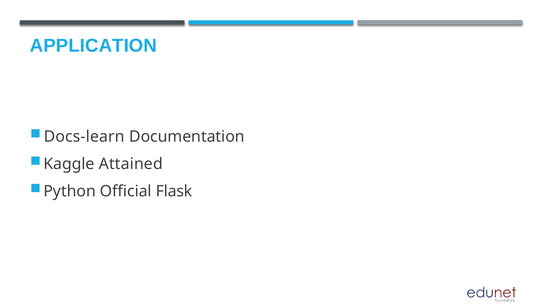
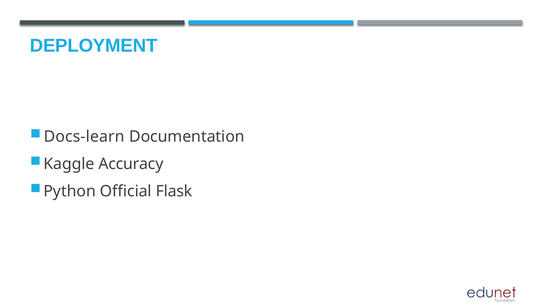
APPLICATION: APPLICATION -> DEPLOYMENT (94, 46)
Attained: Attained -> Accuracy (131, 164)
